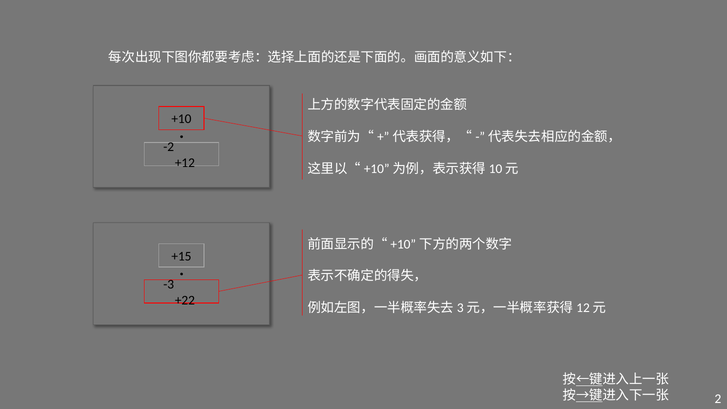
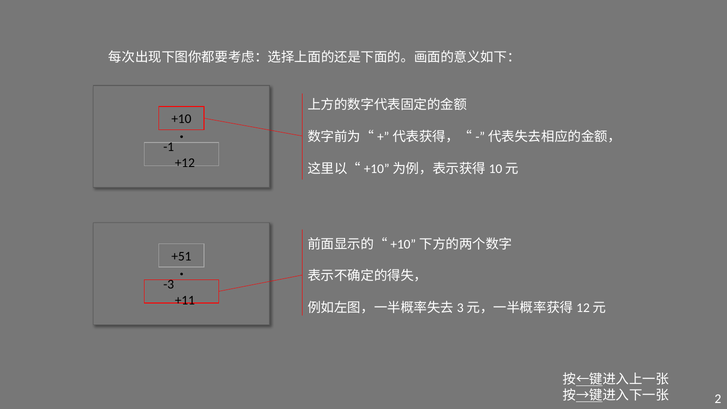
-2: -2 -> -1 (169, 147)
+15: +15 -> +51 (181, 256)
+22: +22 -> +11 (185, 300)
